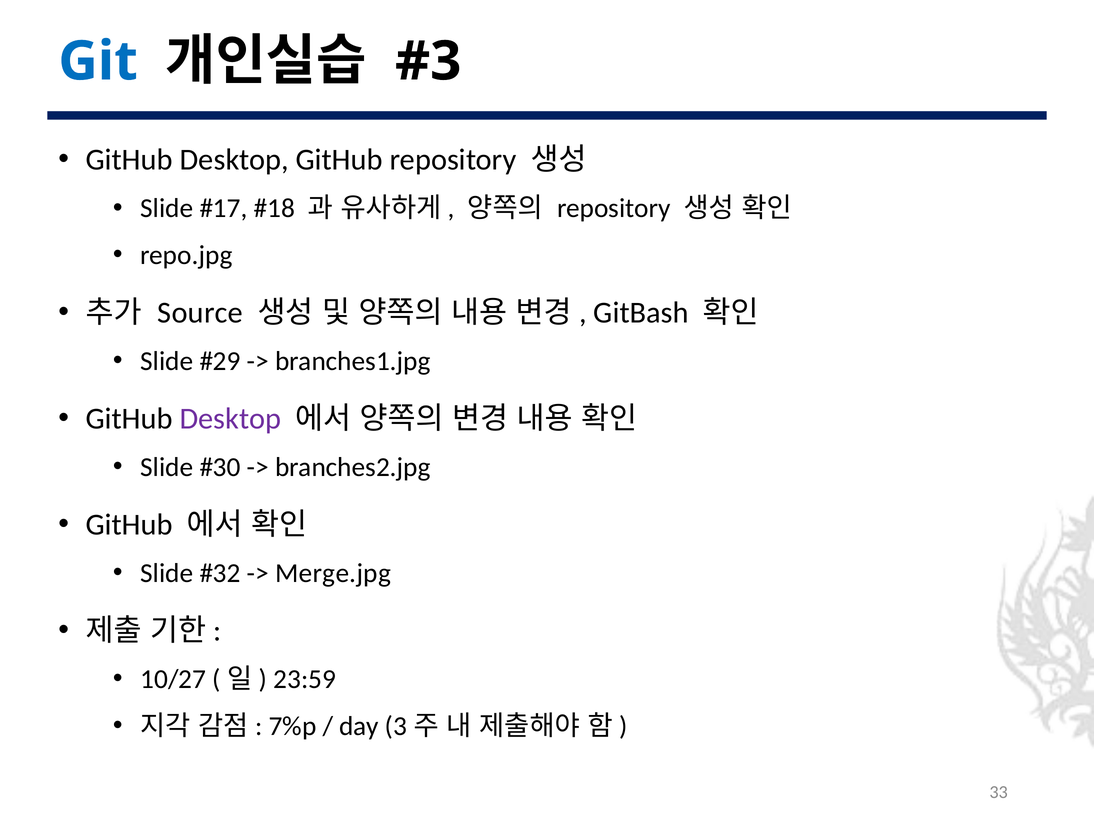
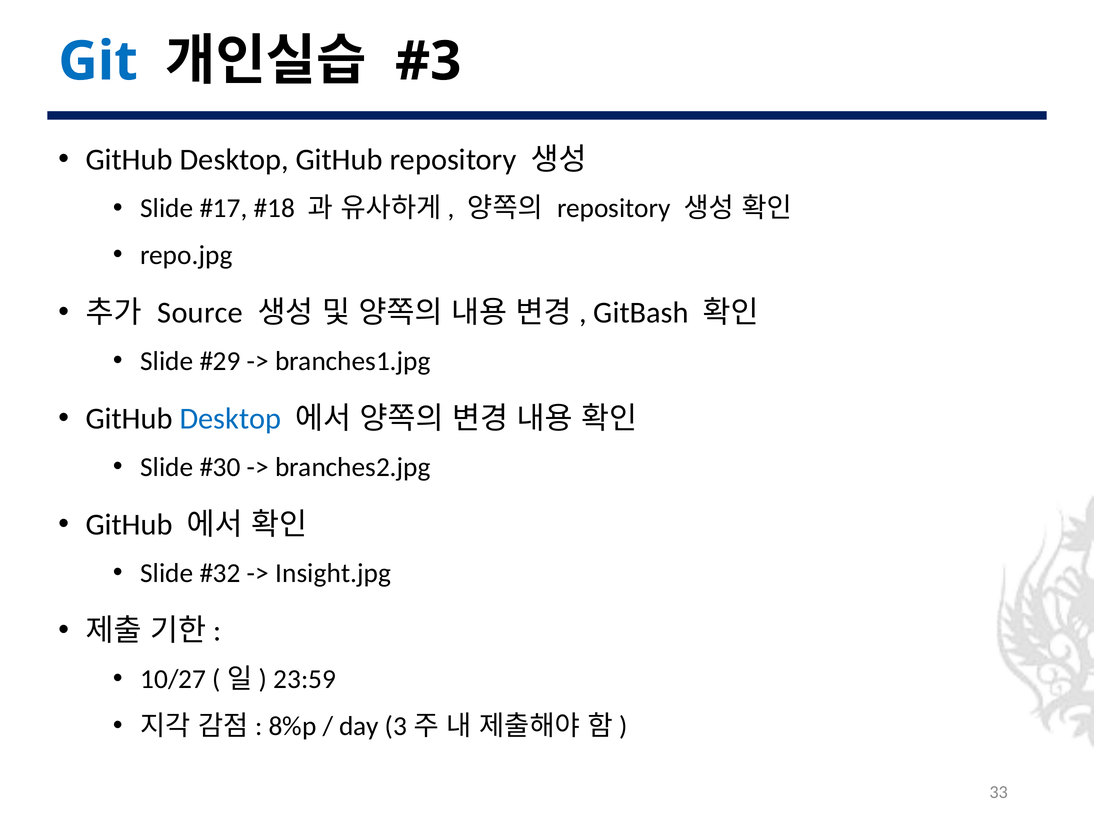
Desktop colour: purple -> blue (230, 419)
Merge.jpg: Merge.jpg -> Insight.jpg (333, 573)
7%p: 7%p -> 8%p (293, 726)
